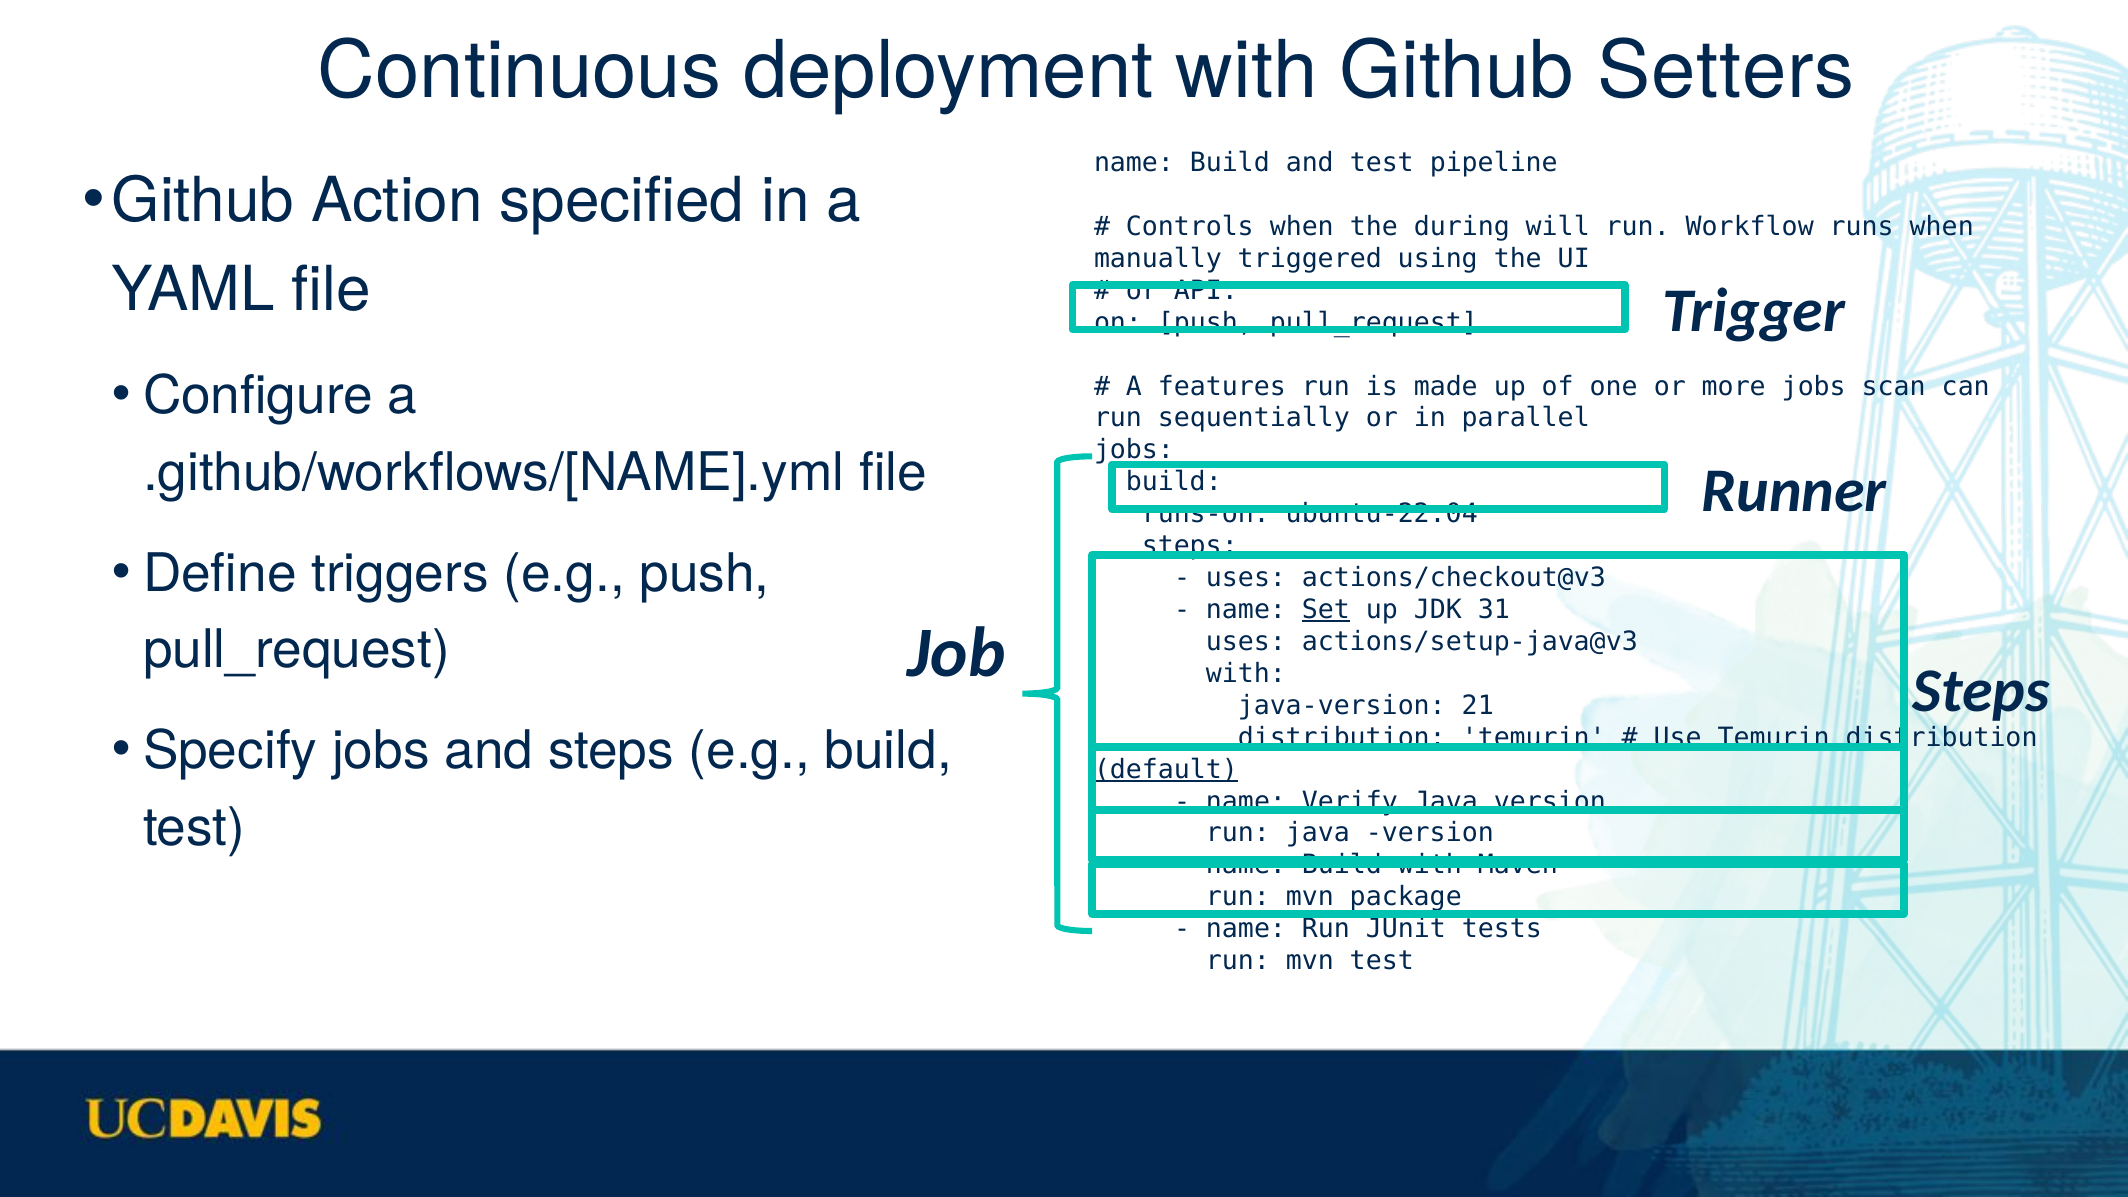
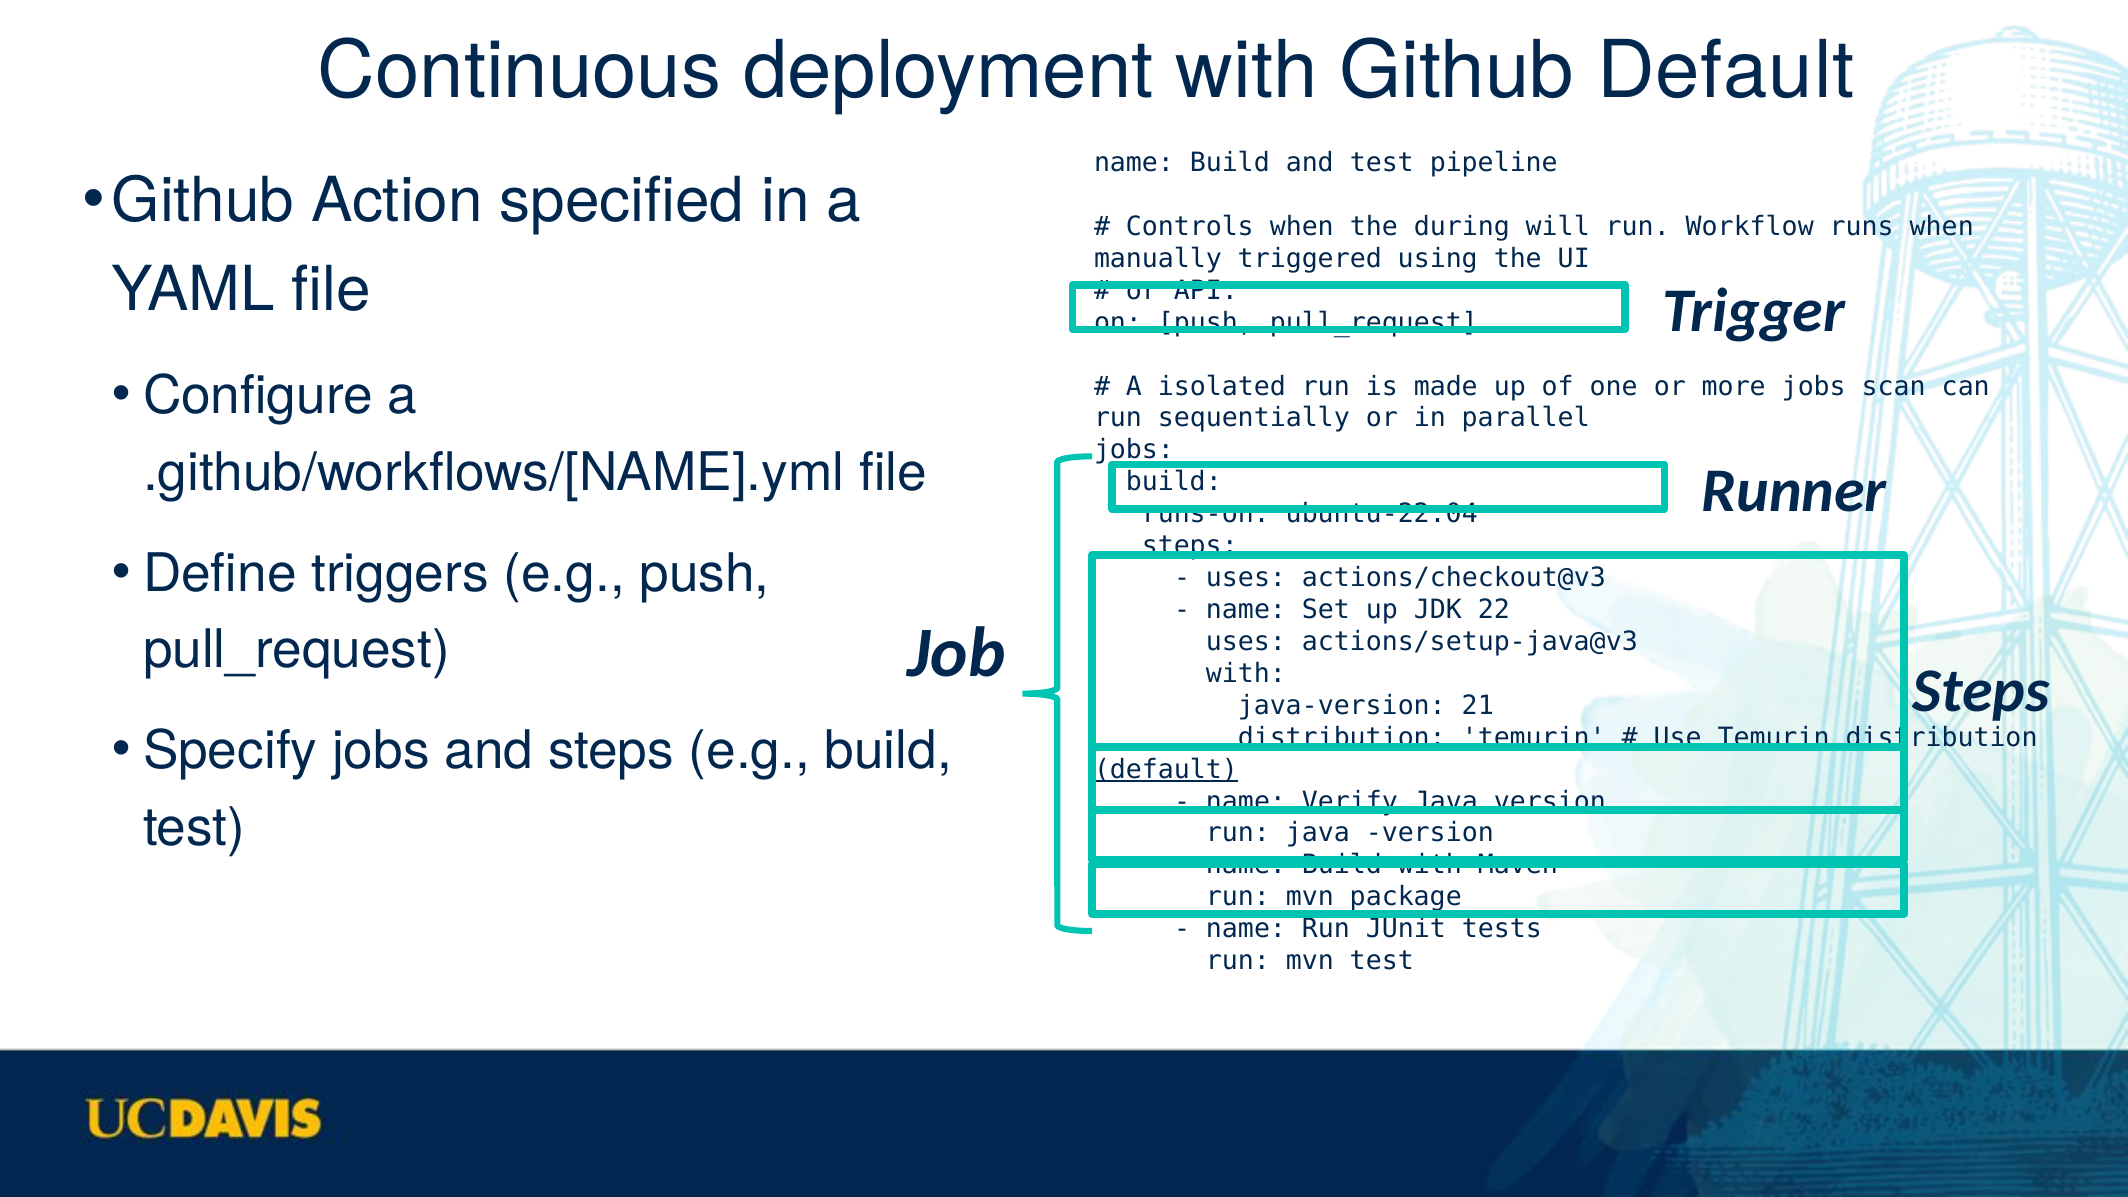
Github Setters: Setters -> Default (1726, 71)
features: features -> isolated (1222, 386)
Set underline: present -> none (1326, 610)
31: 31 -> 22 (1494, 610)
